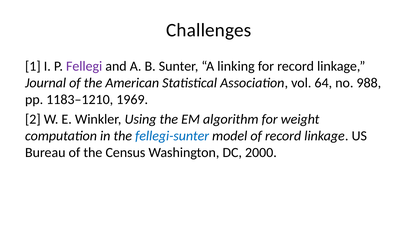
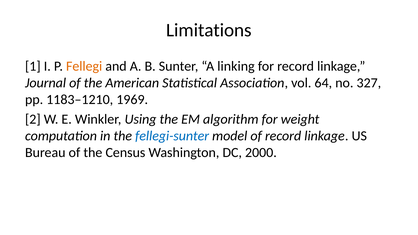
Challenges: Challenges -> Limitations (209, 30)
Fellegi colour: purple -> orange (84, 66)
988: 988 -> 327 (369, 83)
